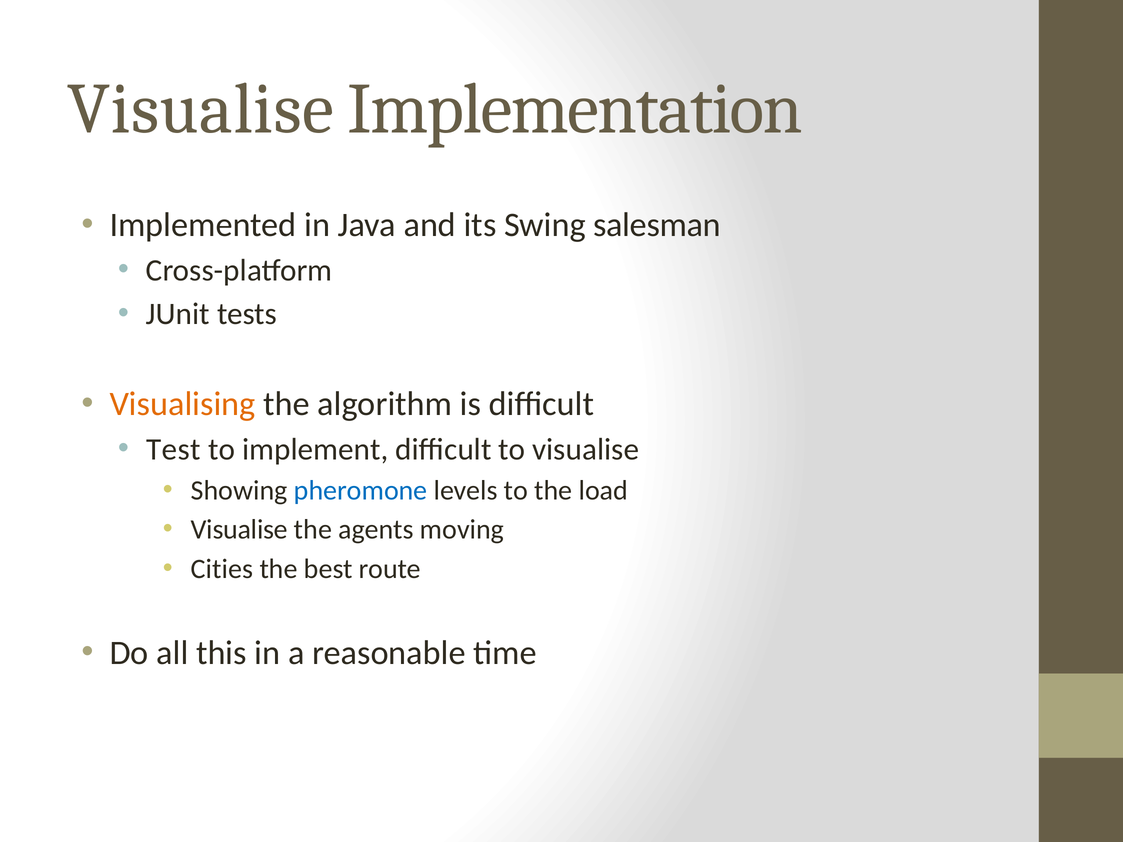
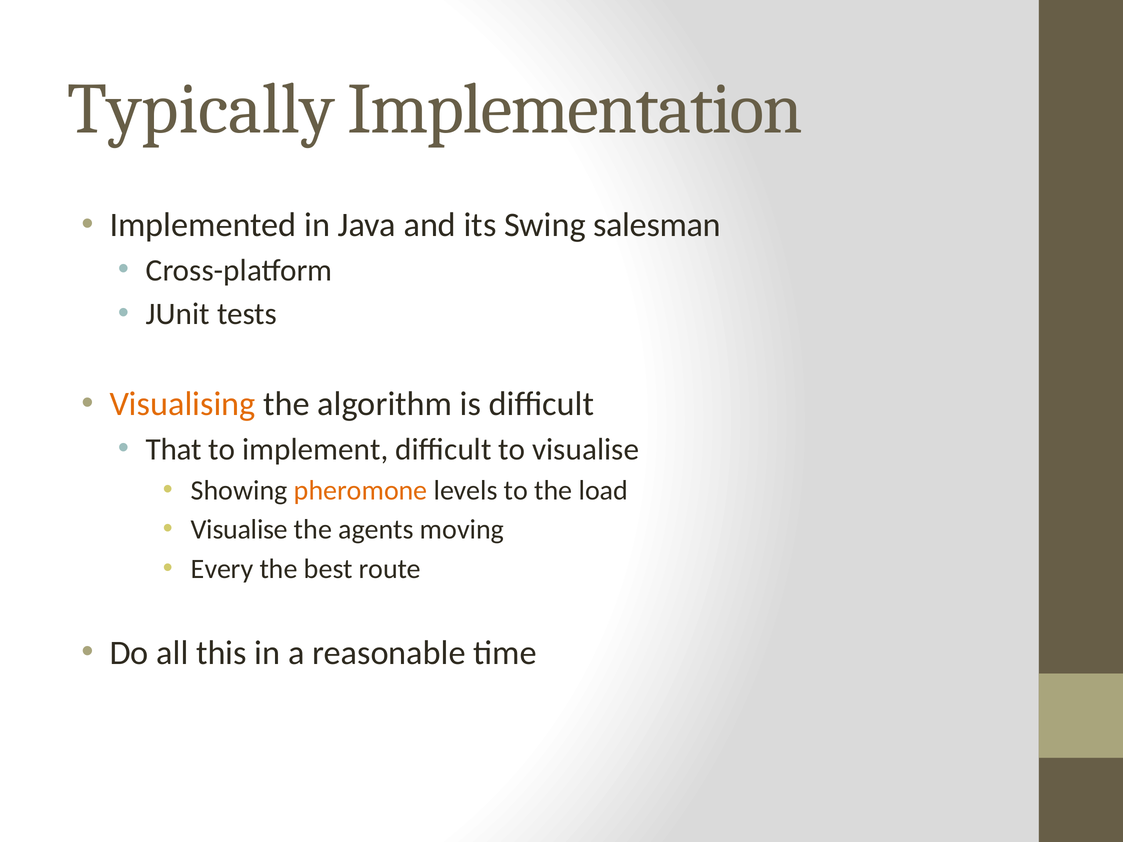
Visualise: Visualise -> Typically (201, 109)
Test: Test -> That (174, 450)
pheromone colour: blue -> orange (361, 490)
Cities: Cities -> Every (222, 569)
